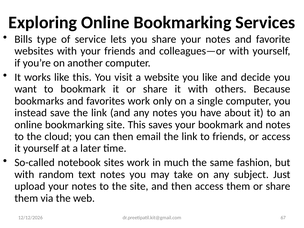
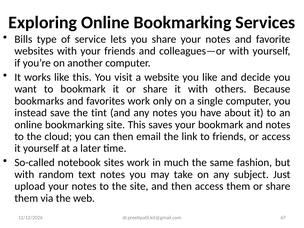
save the link: link -> tint (99, 113)
